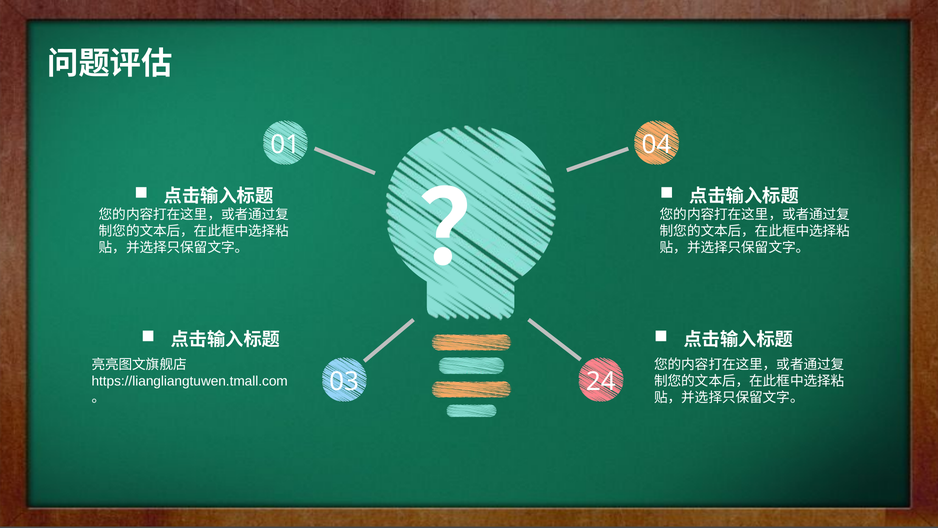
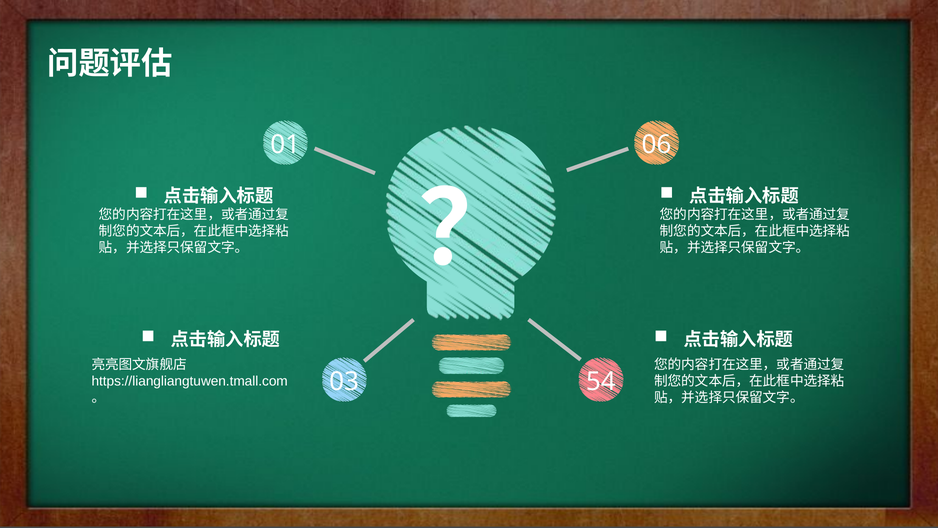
04: 04 -> 06 (656, 144)
24: 24 -> 54 (601, 381)
